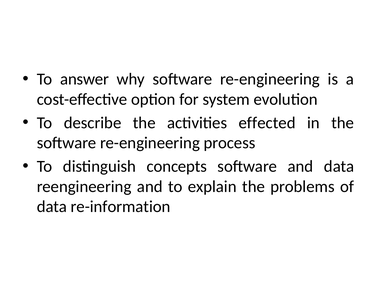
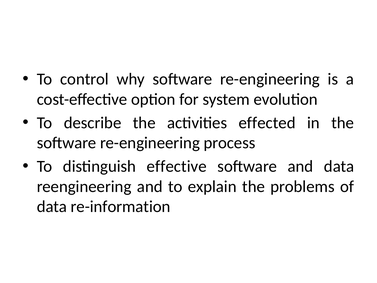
answer: answer -> control (84, 79)
concepts: concepts -> effective (177, 166)
